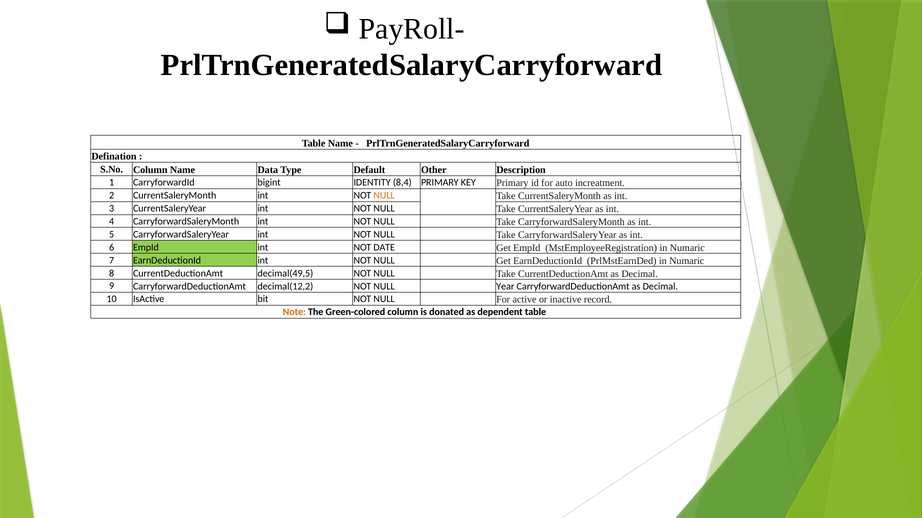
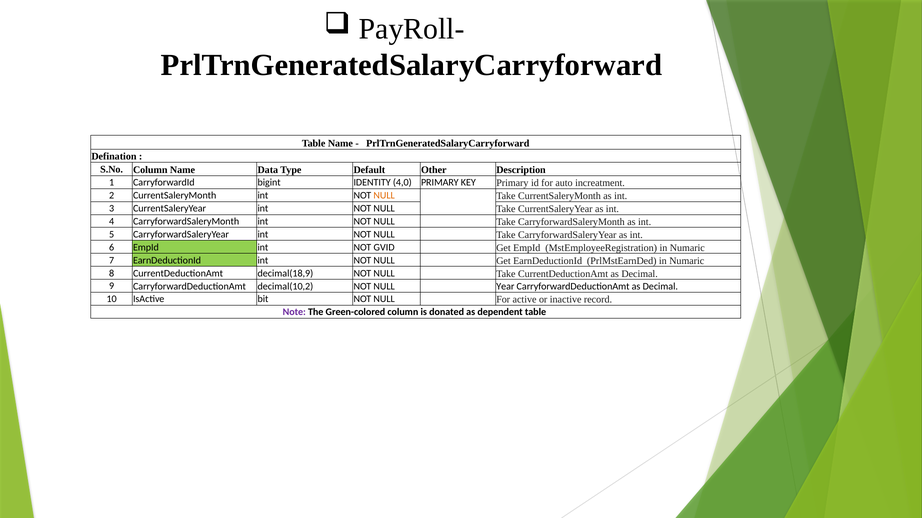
8,4: 8,4 -> 4,0 (402, 183)
DATE: DATE -> GVID (384, 248)
decimal(49,5: decimal(49,5 -> decimal(18,9 (285, 274)
decimal(12,2: decimal(12,2 -> decimal(10,2 (285, 287)
Note colour: orange -> purple (294, 312)
